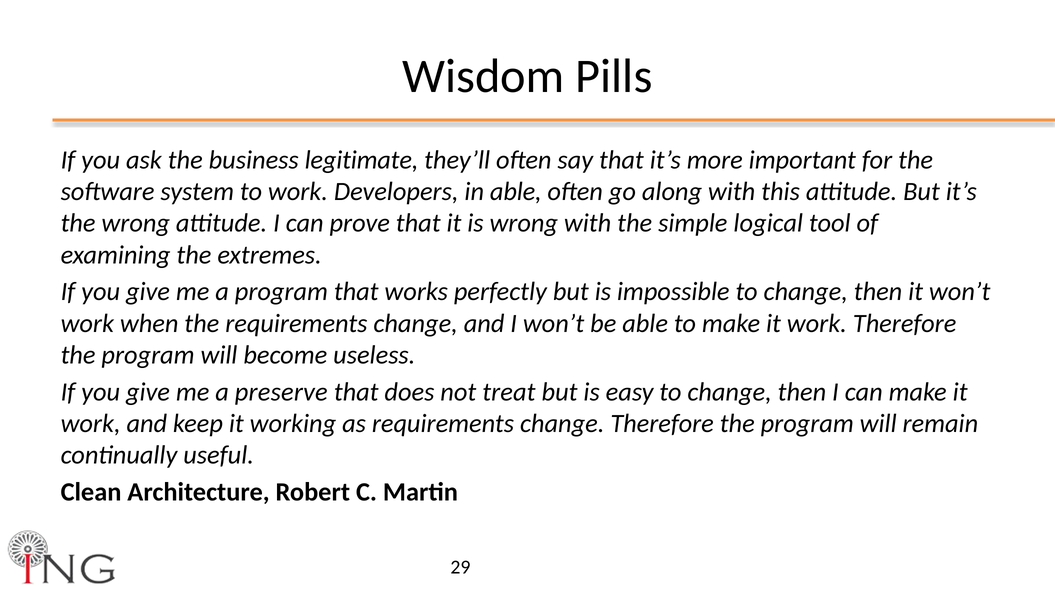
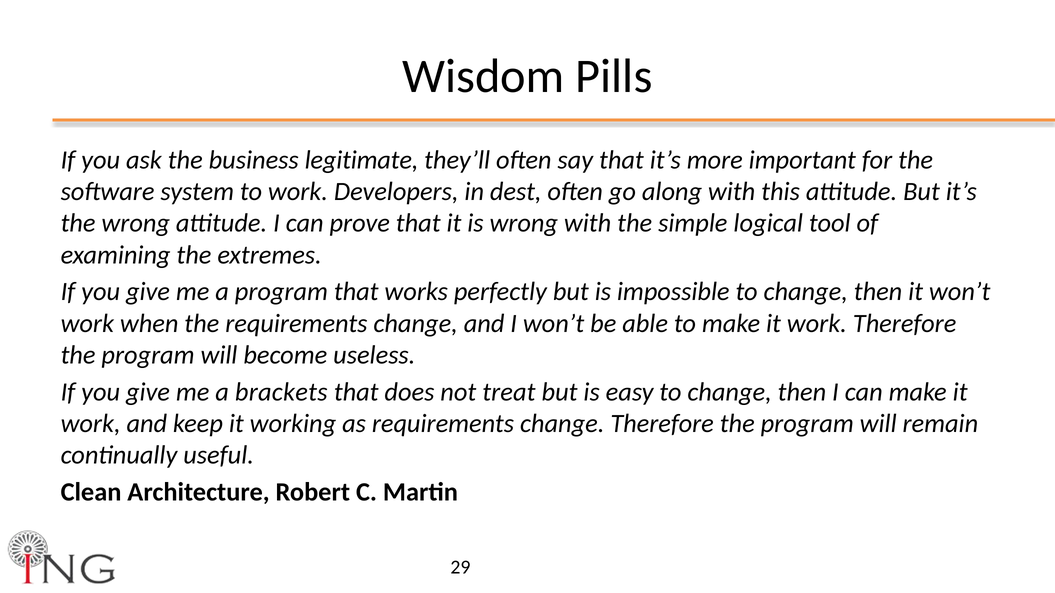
in able: able -> dest (516, 192)
preserve: preserve -> brackets (281, 392)
